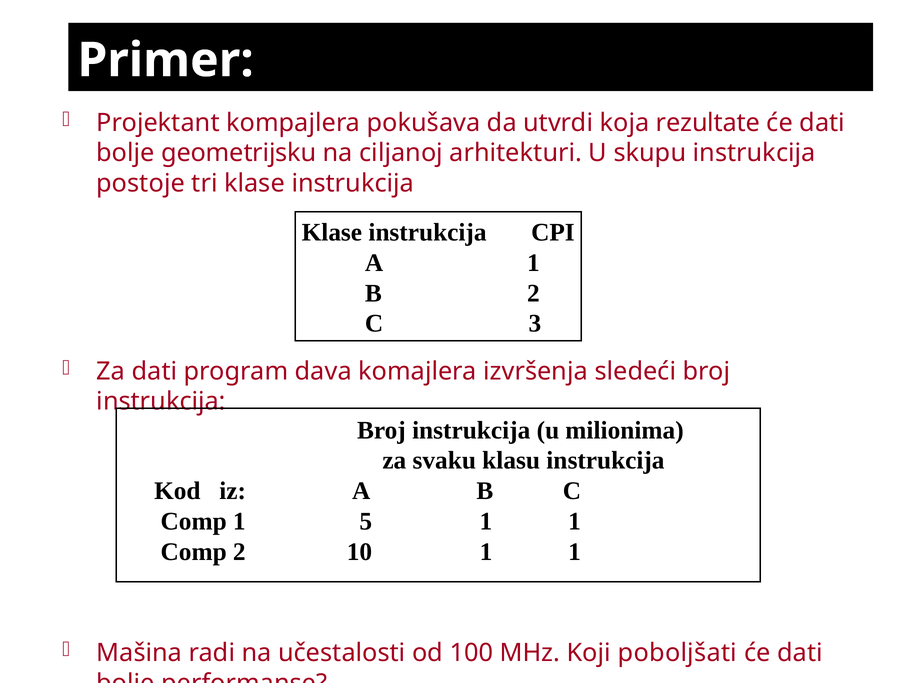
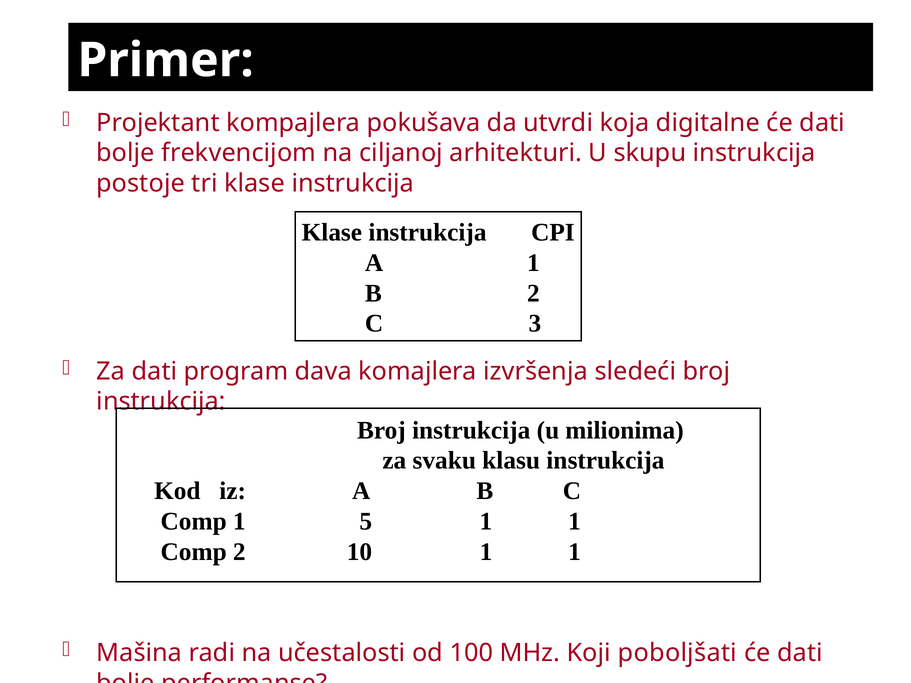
rezultate: rezultate -> digitalne (708, 123)
geometrijsku: geometrijsku -> frekvencijom (239, 153)
